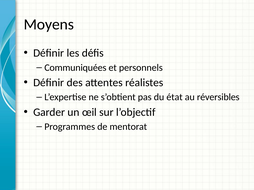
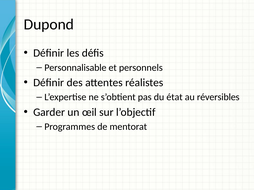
Moyens: Moyens -> Dupond (49, 24)
Communiquées: Communiquées -> Personnalisable (75, 68)
